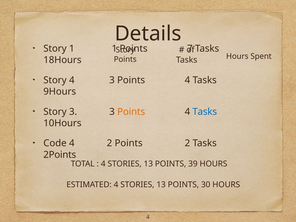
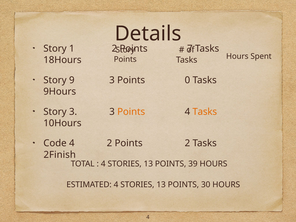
1 1: 1 -> 2 (114, 49)
Story 4: 4 -> 9 (72, 80)
4: 4 -> 0 (187, 80)
Tasks colour: blue -> orange (205, 112)
2Points: 2Points -> 2Finish (60, 155)
